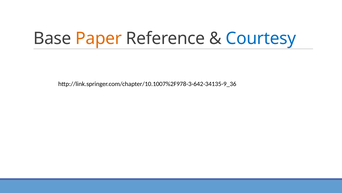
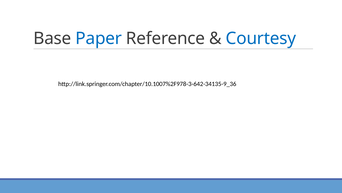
Paper colour: orange -> blue (99, 38)
